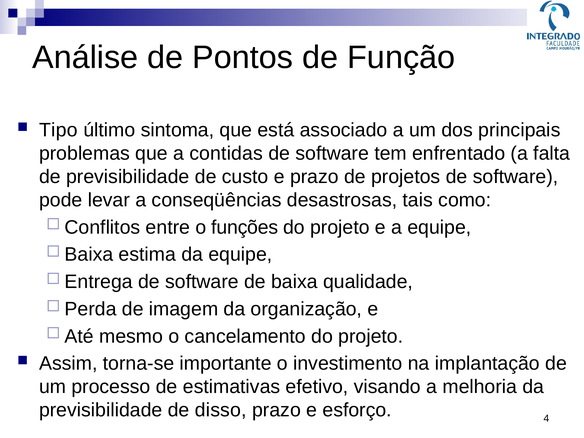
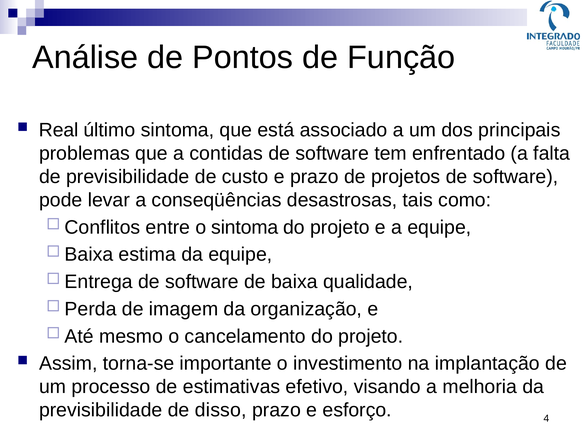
Tipo: Tipo -> Real (59, 130)
o funções: funções -> sintoma (245, 227)
